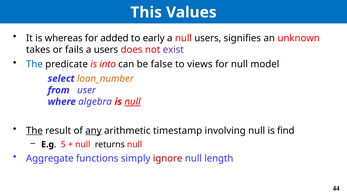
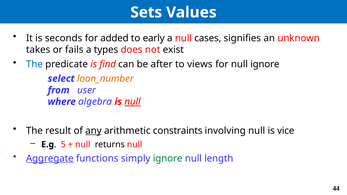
This: This -> Sets (146, 12)
whereas: whereas -> seconds (64, 38)
null users: users -> cases (208, 38)
a users: users -> types (106, 50)
exist colour: purple -> black (173, 50)
into: into -> find (108, 64)
false: false -> after (162, 64)
null model: model -> ignore (265, 64)
The underline: present -> none (34, 131)
timestamp: timestamp -> constraints (178, 131)
find: find -> vice (286, 131)
Aggregate underline: none -> present (50, 159)
ignore colour: red -> green (168, 159)
